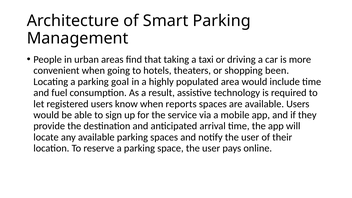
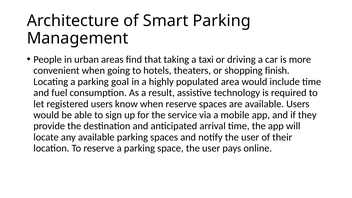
been: been -> finish (277, 71)
when reports: reports -> reserve (181, 104)
